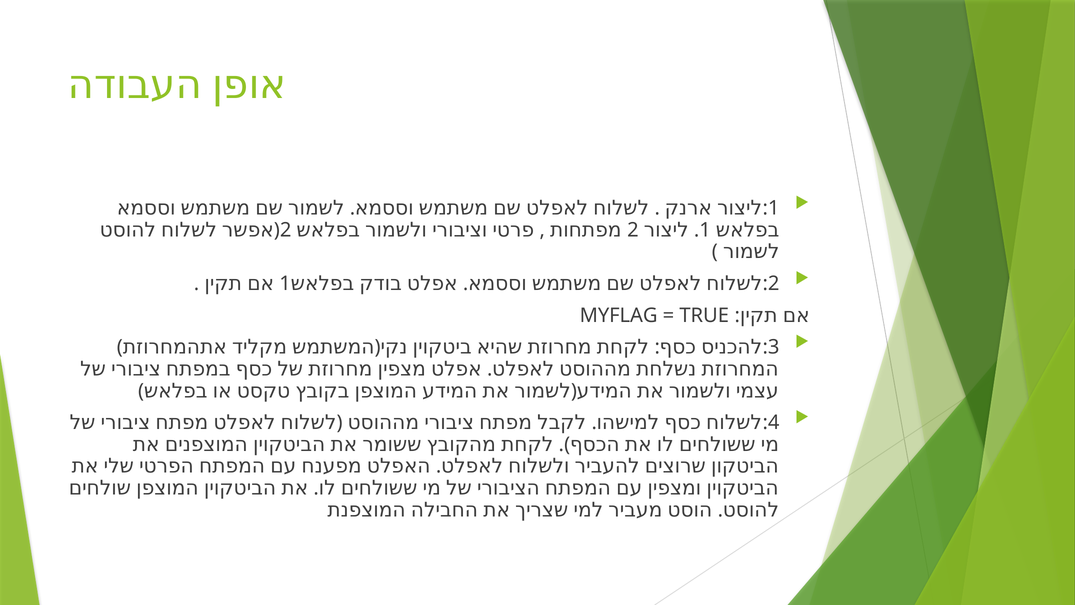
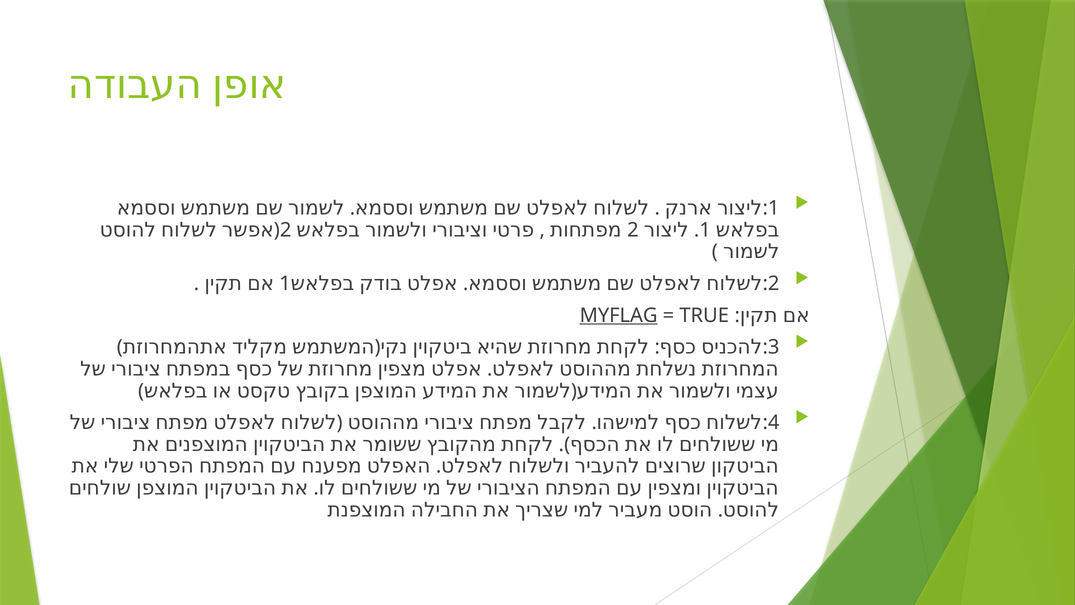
MYFLAG underline: none -> present (619, 315)
